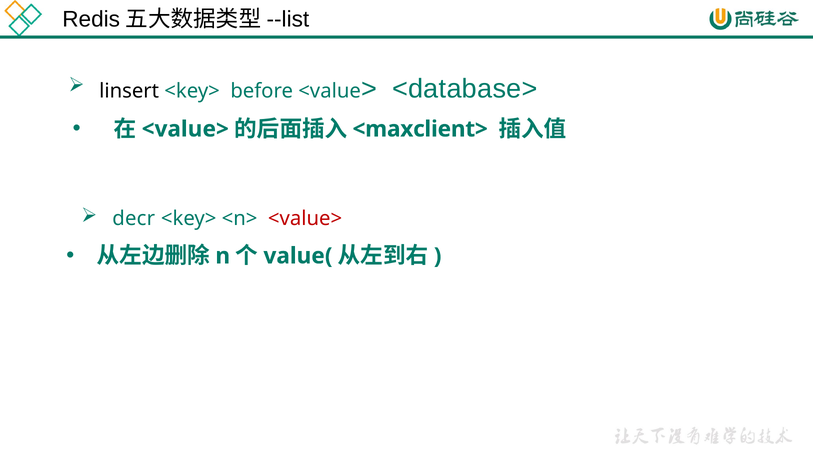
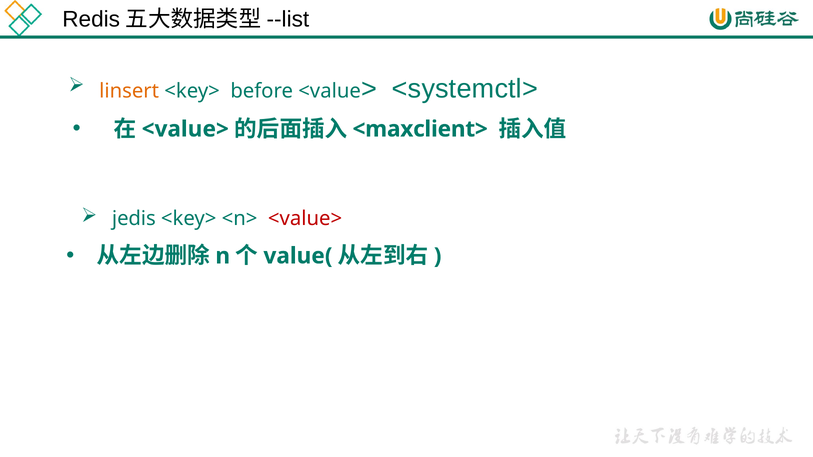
linsert colour: black -> orange (129, 91)
<database>: <database> -> <systemctl> (465, 89)
decr: decr -> jedis (134, 219)
